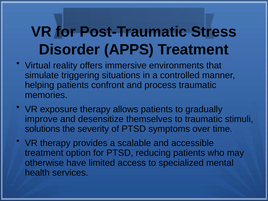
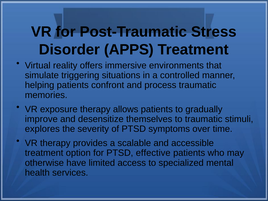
solutions: solutions -> explores (42, 129)
reducing: reducing -> effective (153, 153)
